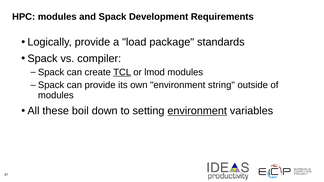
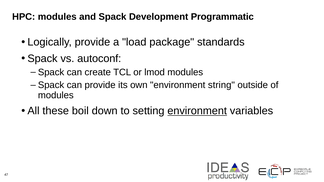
Requirements: Requirements -> Programmatic (222, 17)
compiler: compiler -> autoconf (99, 59)
TCL underline: present -> none (122, 72)
